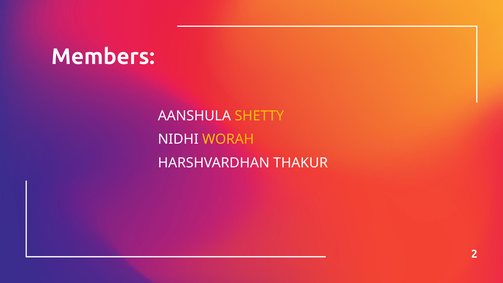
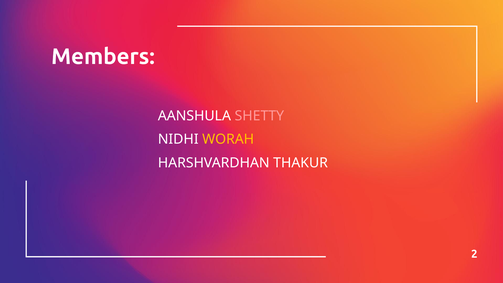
SHETTY colour: yellow -> pink (259, 116)
